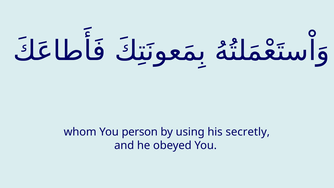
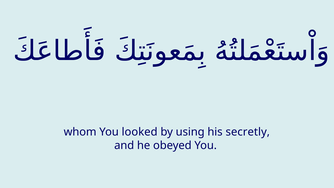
person: person -> looked (140, 132)
